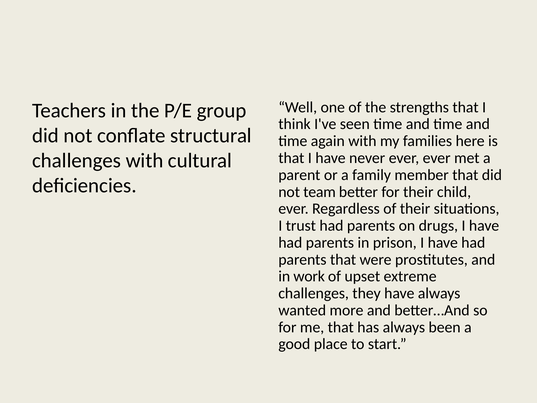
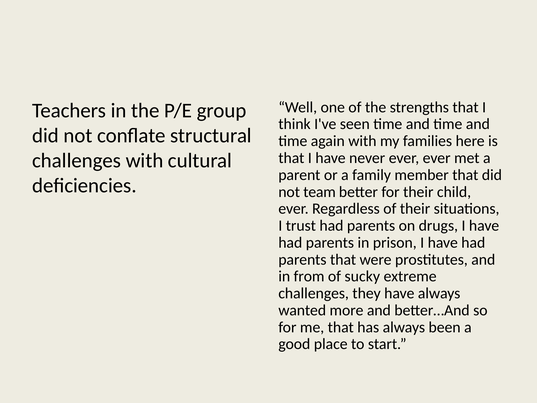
work: work -> from (309, 276)
upset: upset -> sucky (362, 276)
